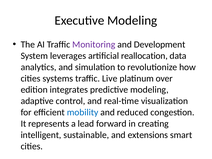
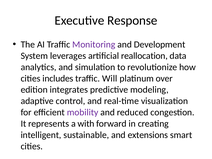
Executive Modeling: Modeling -> Response (132, 21)
systems: systems -> includes (58, 78)
Live: Live -> Will (110, 78)
mobility colour: blue -> purple (83, 112)
lead: lead -> with (86, 124)
